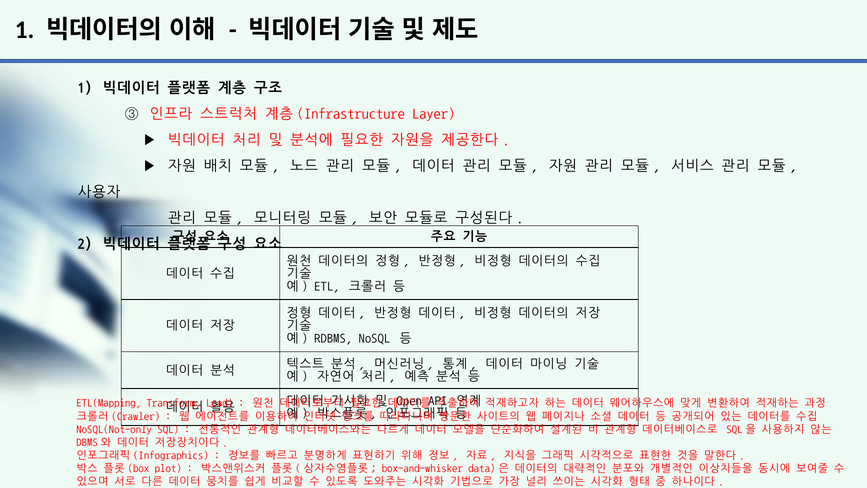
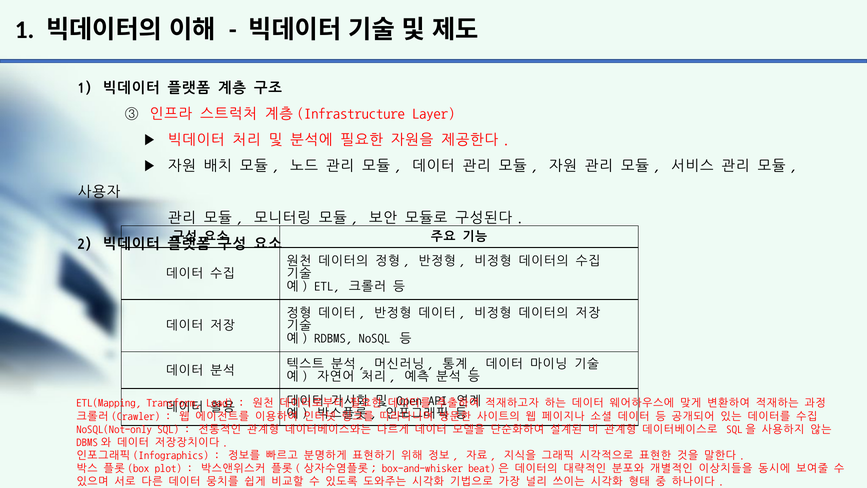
data: data -> beat (482, 468)
